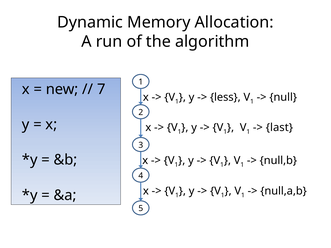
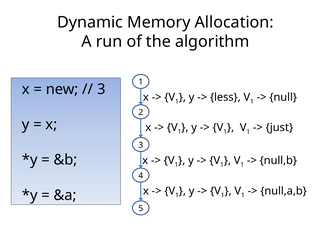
7: 7 -> 3 (101, 89)
last: last -> just (279, 128)
